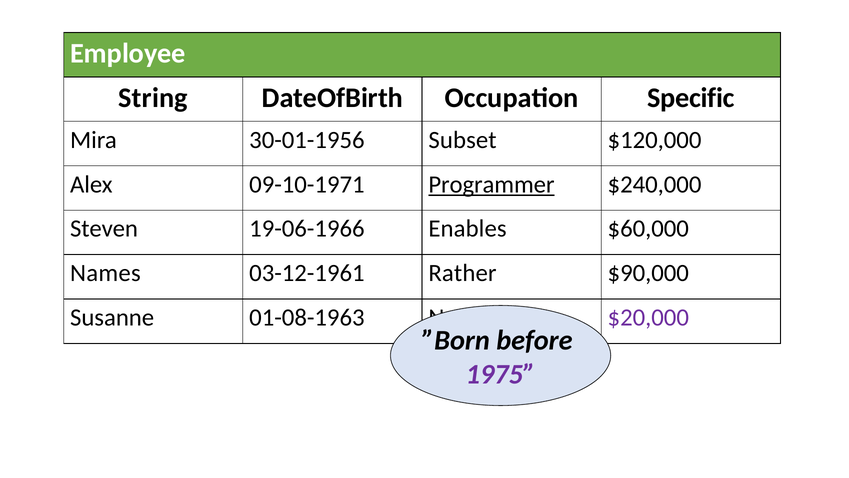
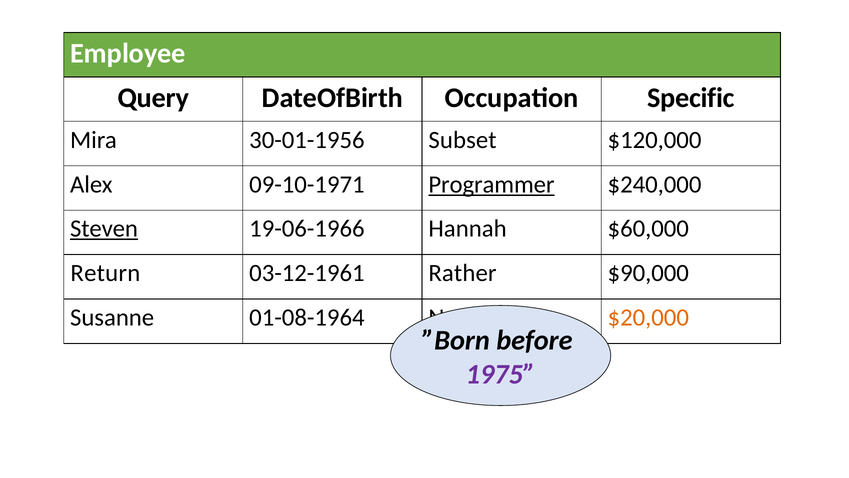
String: String -> Query (153, 98)
Steven underline: none -> present (104, 229)
Enables: Enables -> Hannah (468, 229)
Names: Names -> Return (105, 273)
01-08-1963: 01-08-1963 -> 01-08-1964 (307, 317)
$20,000 colour: purple -> orange (648, 317)
